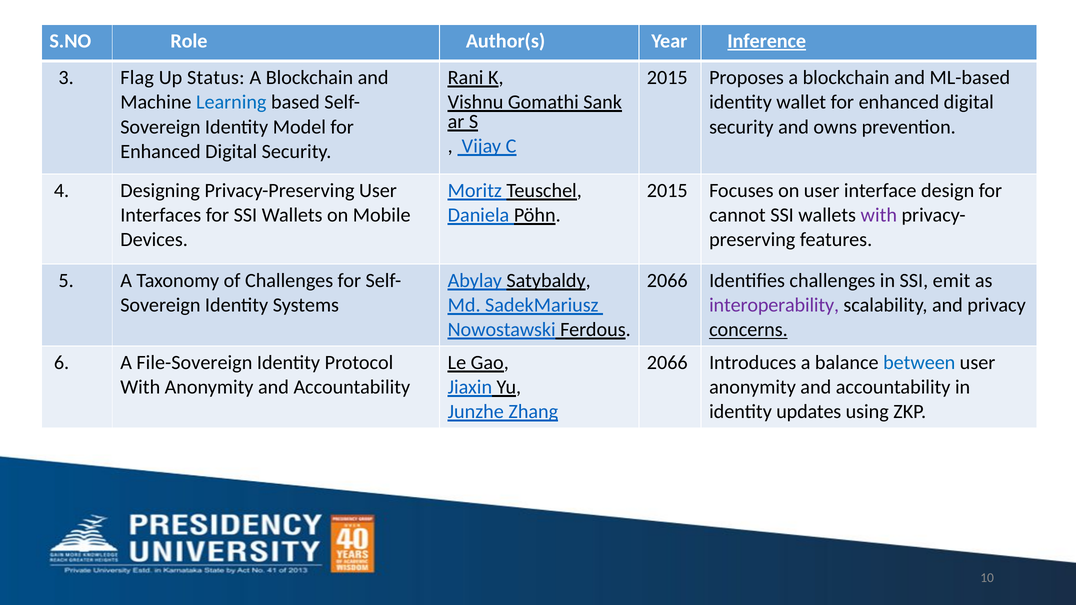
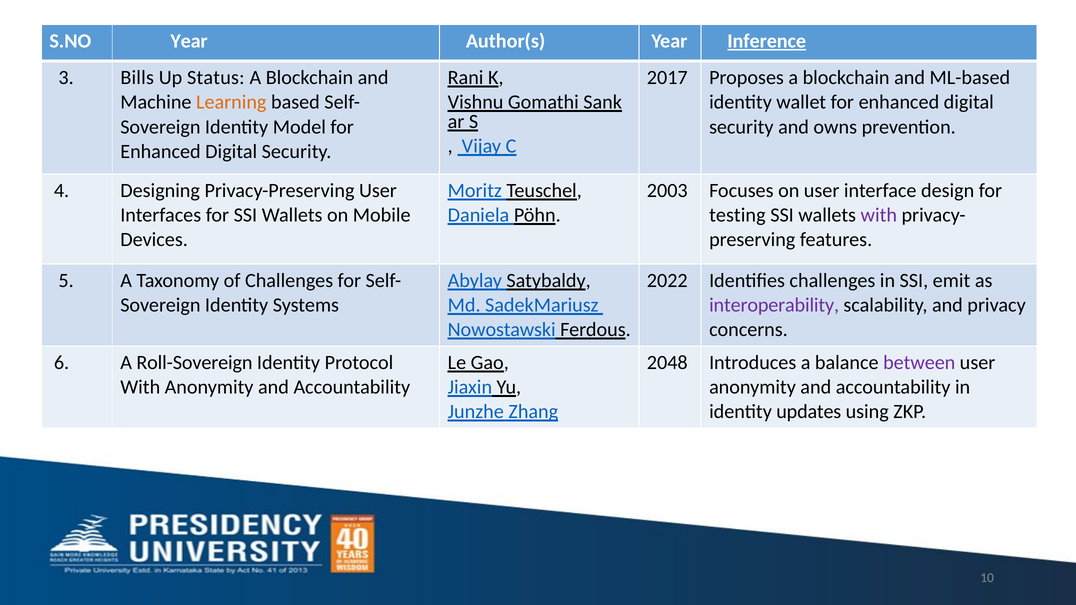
S.NO Role: Role -> Year (189, 41)
Flag: Flag -> Bills (137, 78)
2015: 2015 -> 2017 (667, 78)
Learning colour: blue -> orange (231, 102)
2015: 2015 -> 2003 (667, 191)
cannot: cannot -> testing (737, 215)
2066: 2066 -> 2022 (667, 281)
concerns underline: present -> none (748, 330)
File-Sovereign: File-Sovereign -> Roll-Sovereign (194, 363)
2066: 2066 -> 2048 (667, 363)
between colour: blue -> purple (919, 363)
